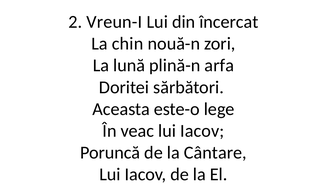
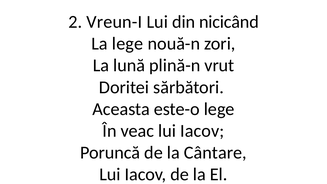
încercat: încercat -> nicicând (229, 22)
La chin: chin -> lege (128, 44)
arfa: arfa -> vrut (219, 65)
